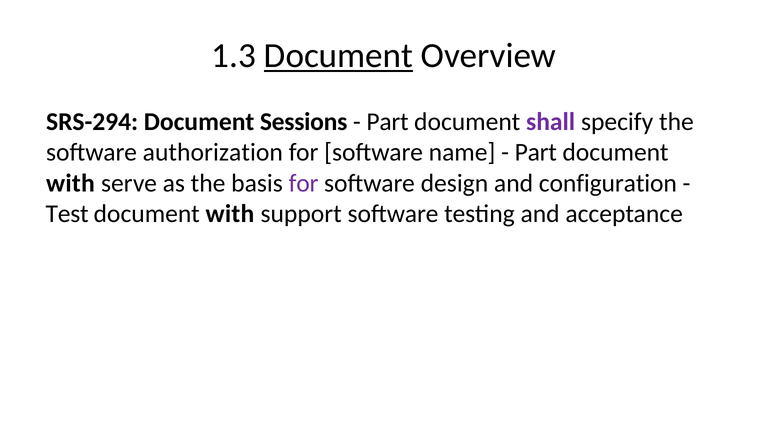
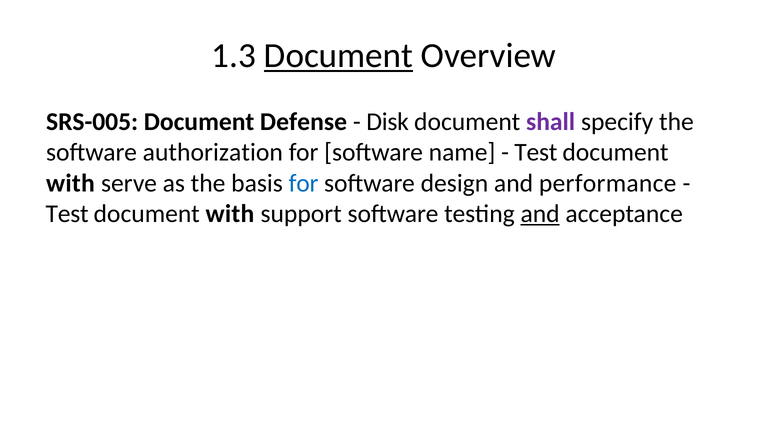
SRS-294: SRS-294 -> SRS-005 (92, 122)
Sessions: Sessions -> Defense (304, 122)
Part: Part -> Disk (388, 122)
Part: Part -> Test (536, 153)
for colour: purple -> blue (304, 183)
configuration: configuration -> performance (608, 183)
and underline: none -> present (540, 214)
